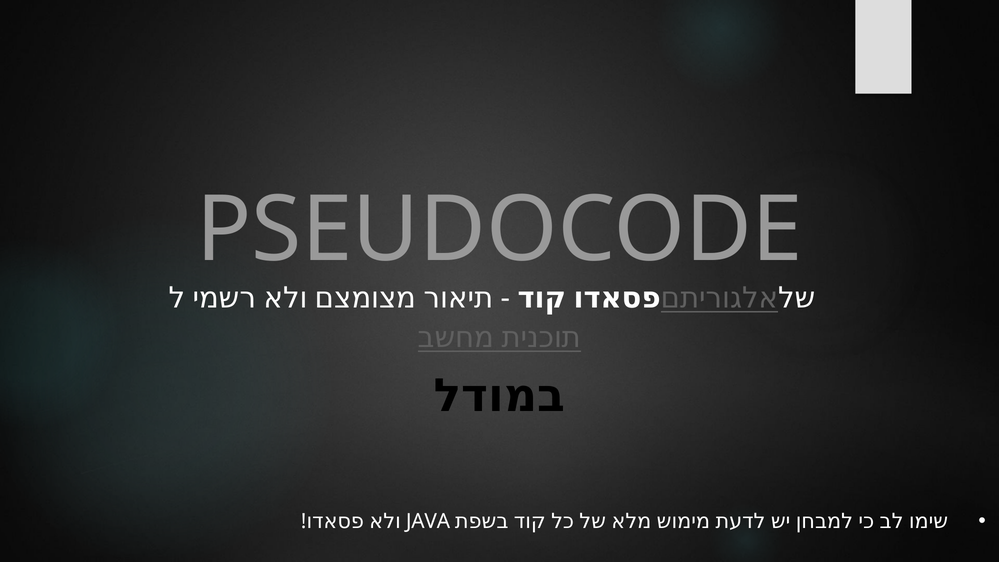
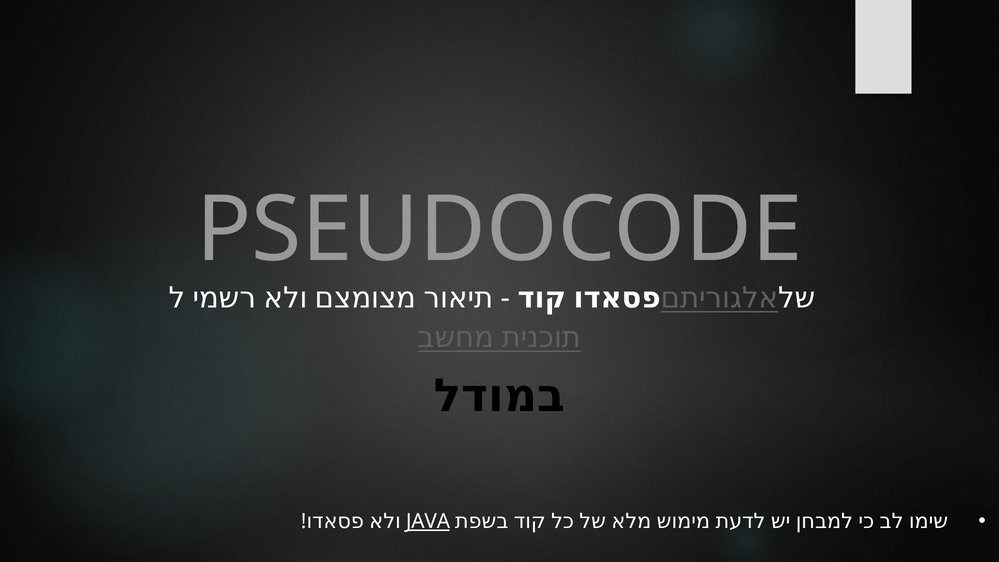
JAVA underline: none -> present (428, 521)
